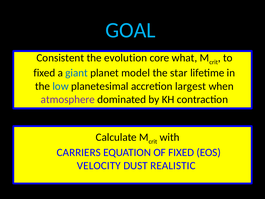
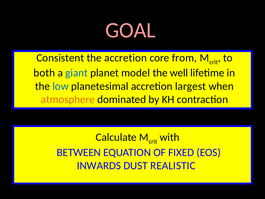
GOAL colour: light blue -> pink (130, 30)
the evolution: evolution -> accretion (126, 58)
what: what -> from (184, 58)
fixed: fixed -> both (44, 73)
star: star -> well (179, 73)
atmosphere colour: purple -> orange (68, 99)
CARRIERS: CARRIERS -> BETWEEN (79, 152)
VELOCITY: VELOCITY -> INWARDS (99, 165)
